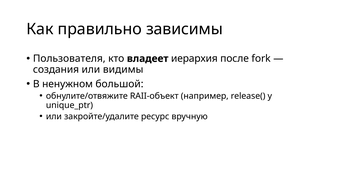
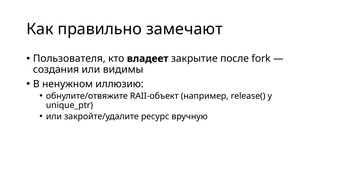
зависимы: зависимы -> замечают (184, 29)
иерархия: иерархия -> закрытие (194, 59)
большой: большой -> иллюзию (120, 84)
